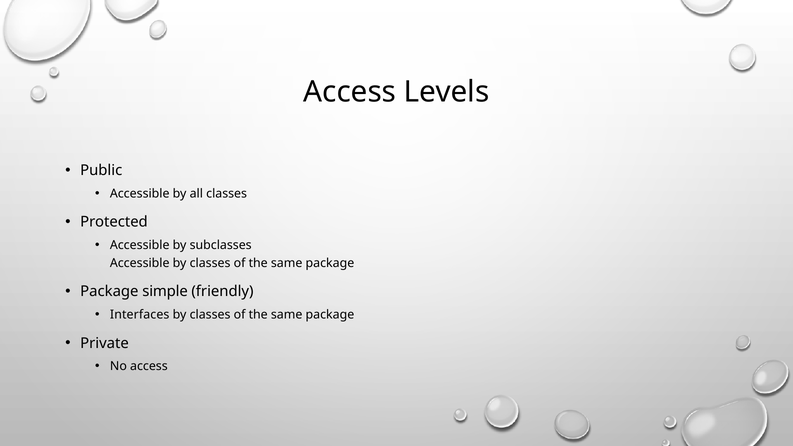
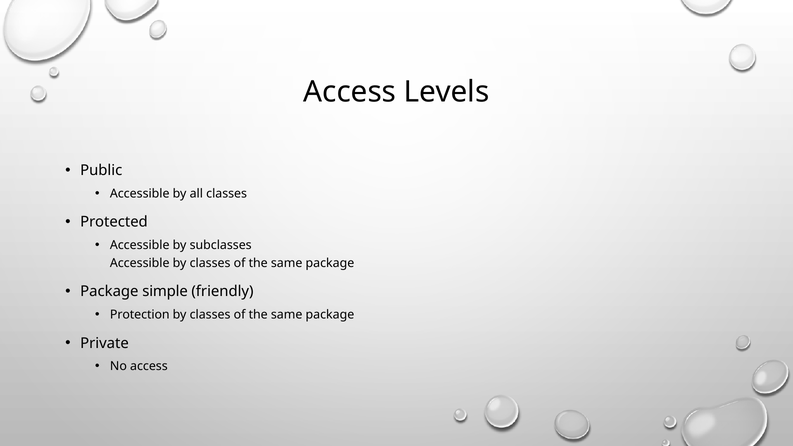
Interfaces: Interfaces -> Protection (140, 315)
